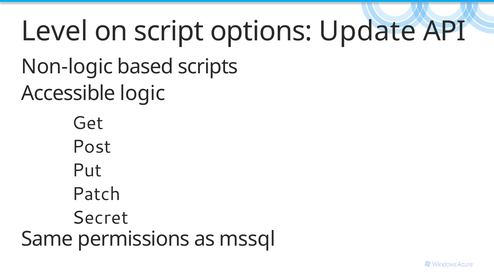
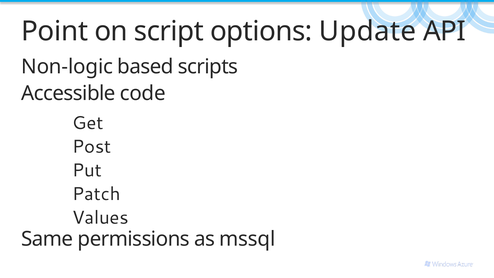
Level: Level -> Point (55, 31)
logic: logic -> code (143, 93)
Secret: Secret -> Values (100, 218)
